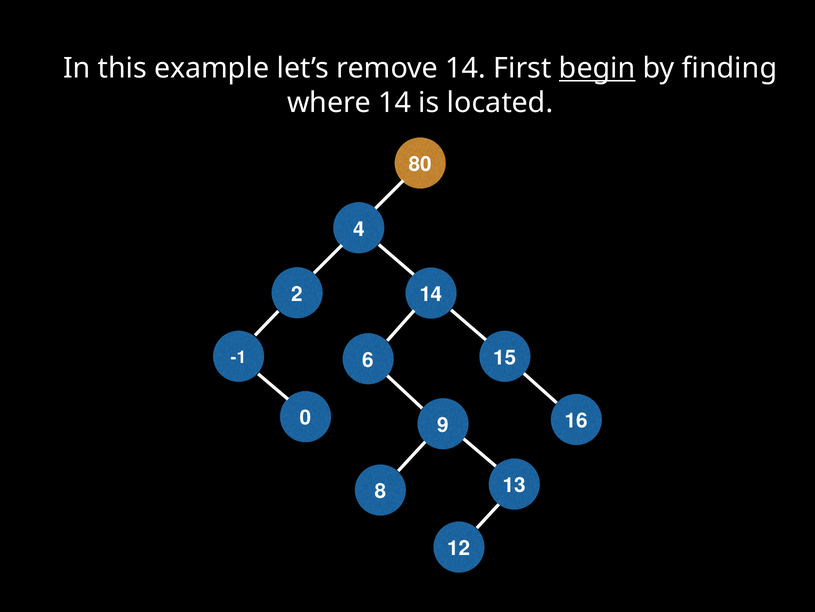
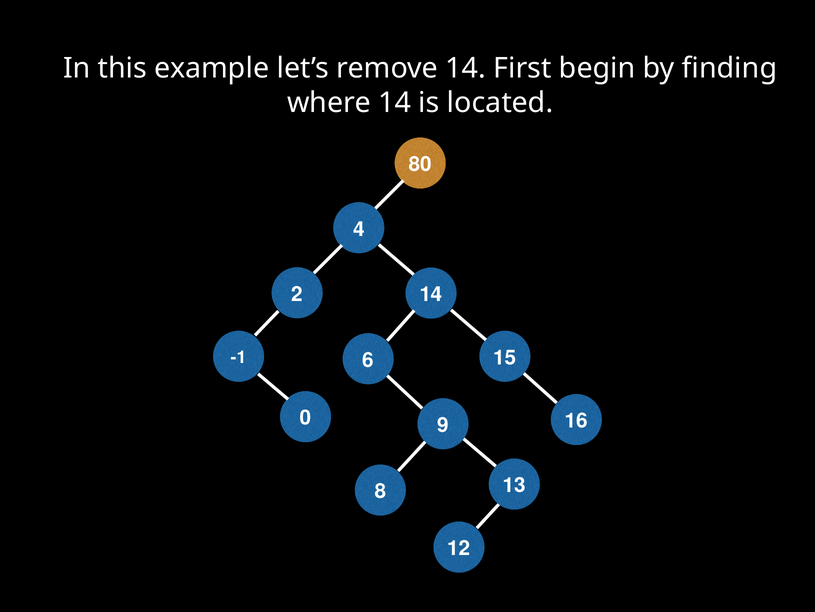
begin underline: present -> none (597, 68)
